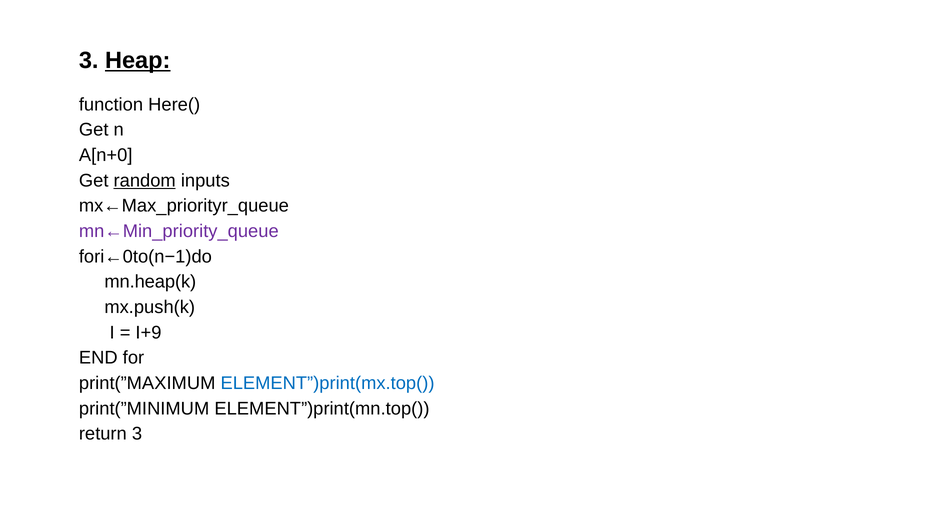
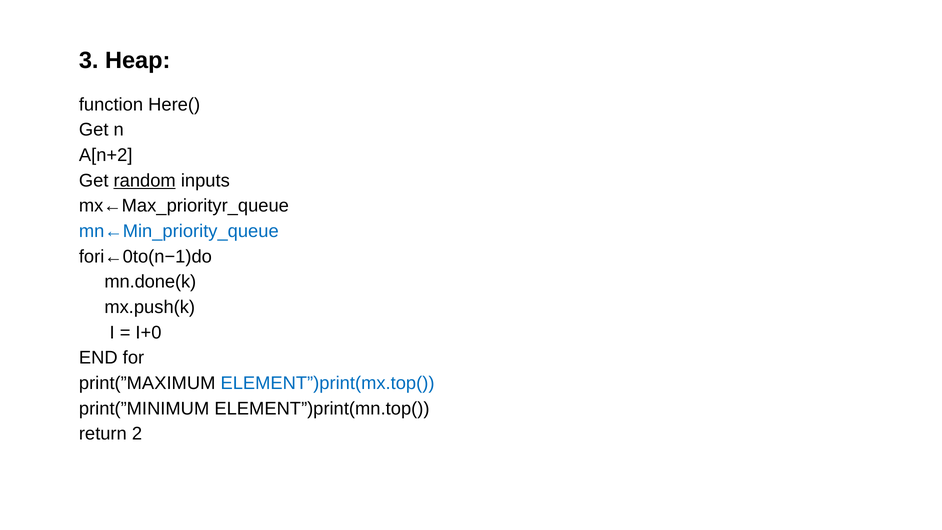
Heap underline: present -> none (138, 61)
A[n+0: A[n+0 -> A[n+2 (106, 155)
mn←Min_priority_queue colour: purple -> blue (179, 231)
mn.heap(k: mn.heap(k -> mn.done(k (150, 282)
I+9: I+9 -> I+0 (148, 332)
return 3: 3 -> 2 (137, 434)
